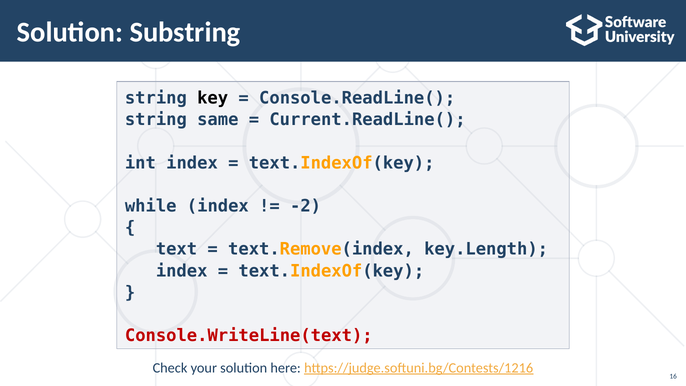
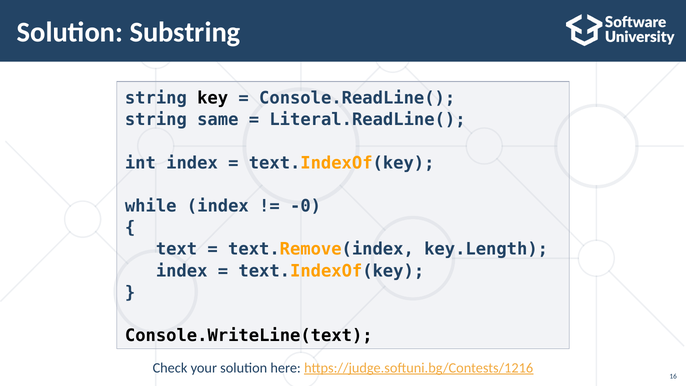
Current.ReadLine(: Current.ReadLine( -> Literal.ReadLine( (368, 120)
-2: -2 -> -0 (306, 206)
Console.WriteLine(text colour: red -> black (249, 336)
